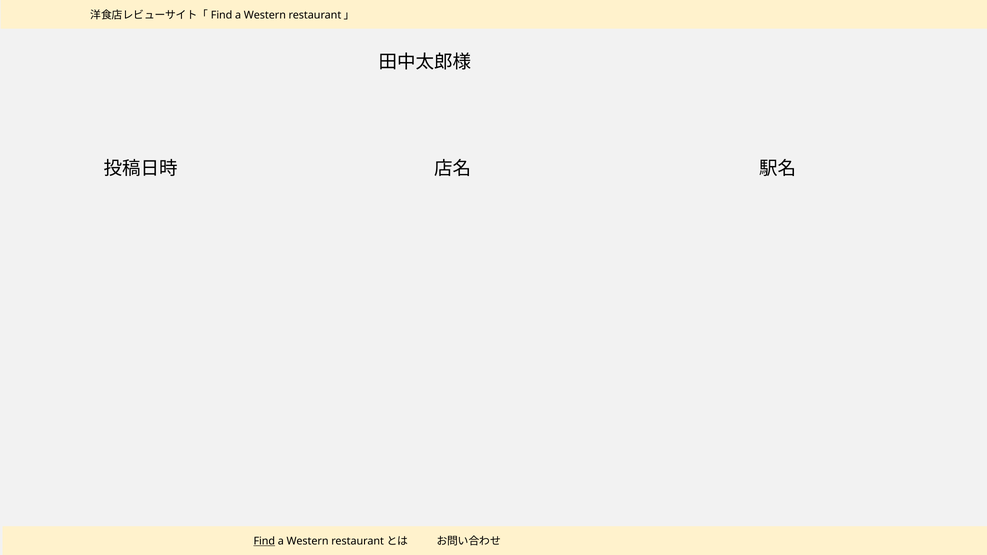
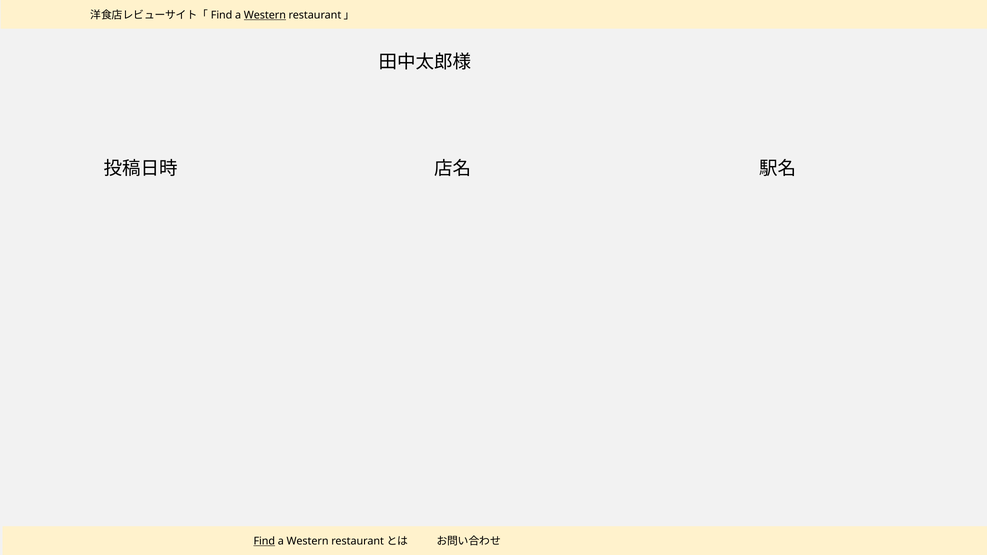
Western underline: none -> present (265, 15)
